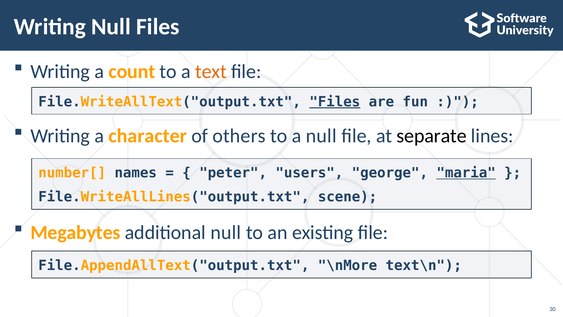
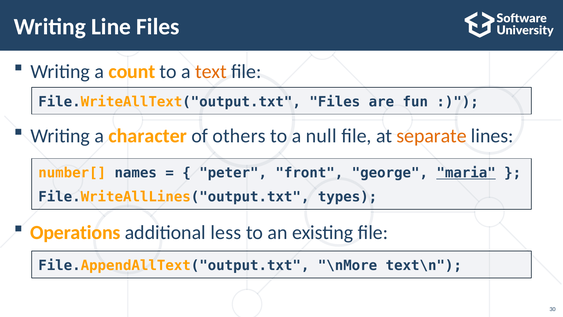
Writing Null: Null -> Line (111, 27)
Files underline: present -> none (335, 102)
separate colour: black -> orange (432, 136)
users: users -> front (309, 173)
scene: scene -> types (348, 197)
Megabytes: Megabytes -> Operations (75, 232)
additional null: null -> less (226, 232)
